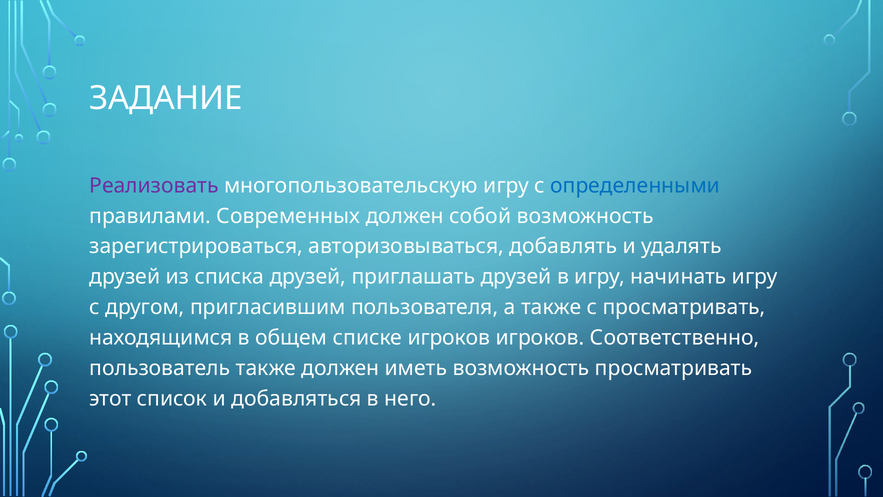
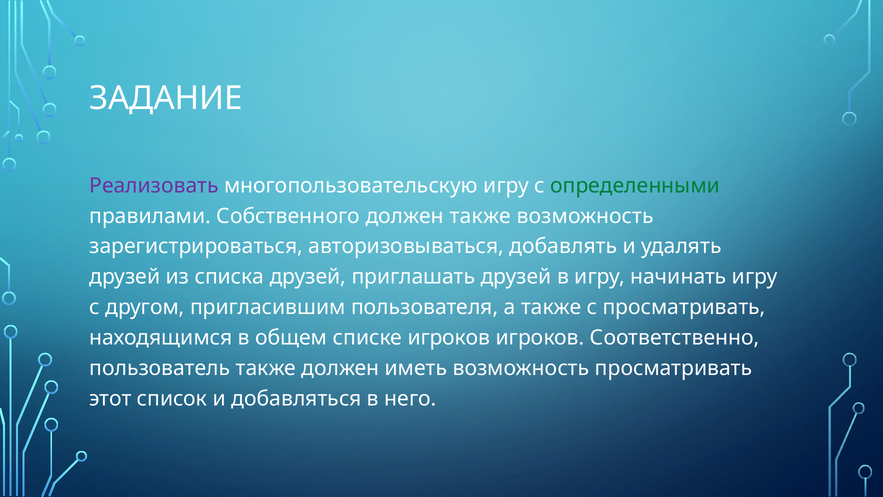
определенными colour: blue -> green (635, 185)
Современных: Современных -> Собственного (288, 216)
должен собой: собой -> также (480, 216)
